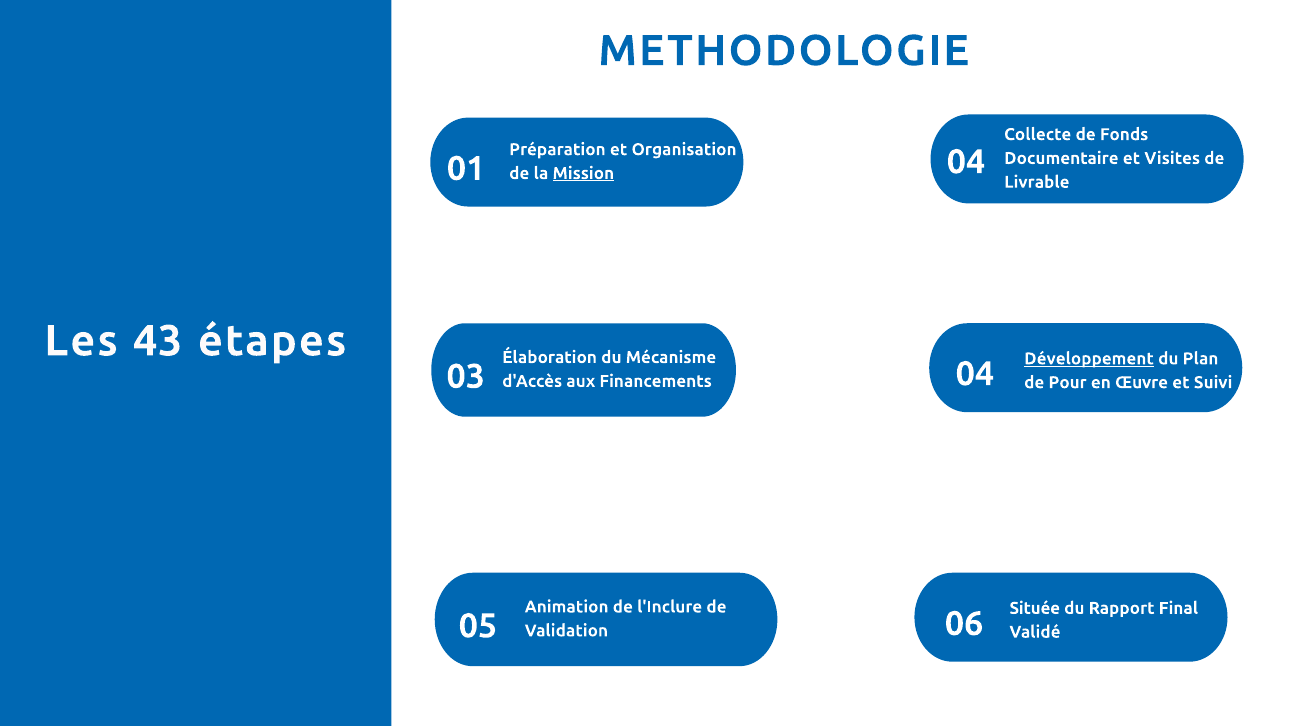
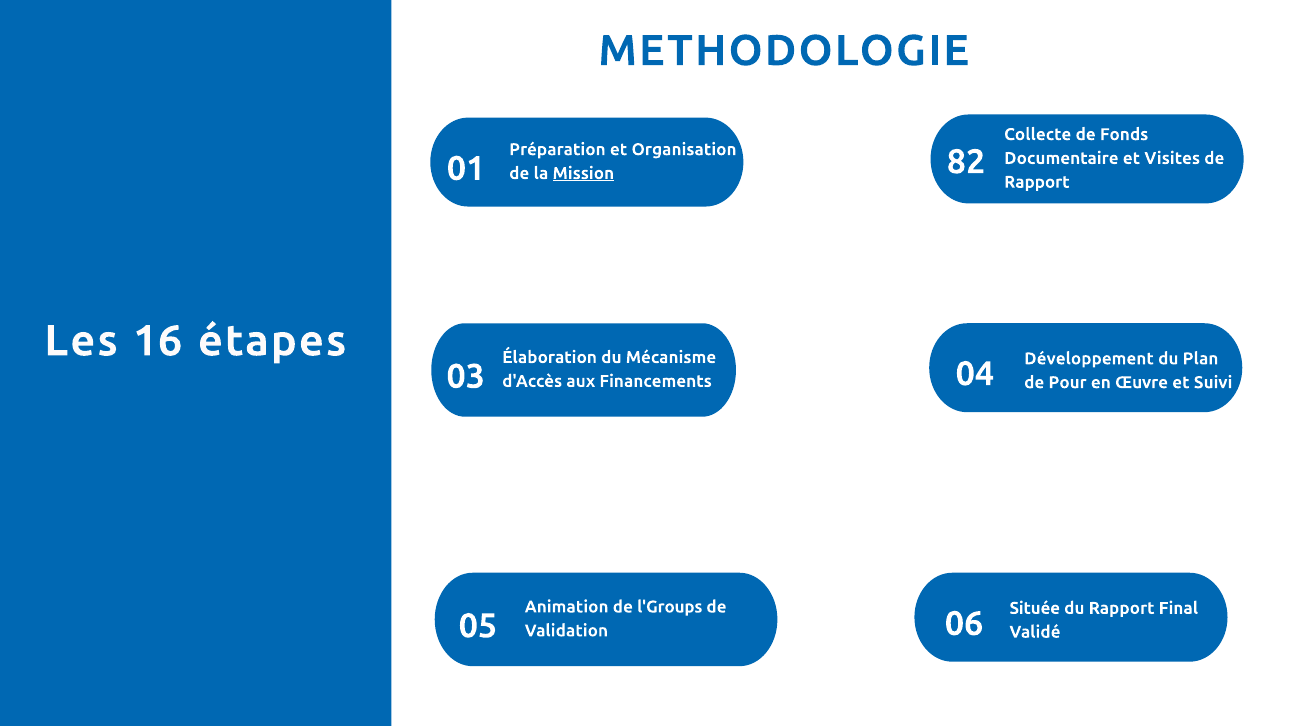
01 04: 04 -> 82 (966, 162)
Livrable: Livrable -> Rapport (1037, 182)
43: 43 -> 16 (158, 341)
Développement underline: present -> none (1089, 359)
l'Inclure: l'Inclure -> l'Groups (670, 607)
